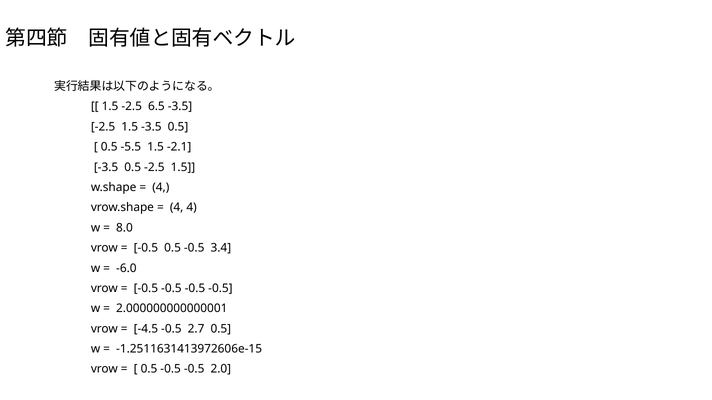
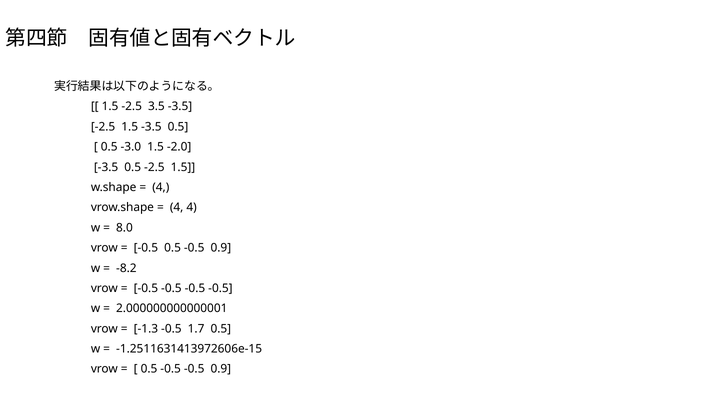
6.5: 6.5 -> 3.5 (156, 107)
-5.5: -5.5 -> -3.0 (131, 147)
-2.1: -2.1 -> -2.0 (179, 147)
0.5 -0.5 3.4: 3.4 -> 0.9 (221, 248)
-6.0: -6.0 -> -8.2 (126, 268)
-4.5: -4.5 -> -1.3 (146, 329)
2.7: 2.7 -> 1.7 (196, 329)
-0.5 -0.5 2.0: 2.0 -> 0.9 (221, 370)
